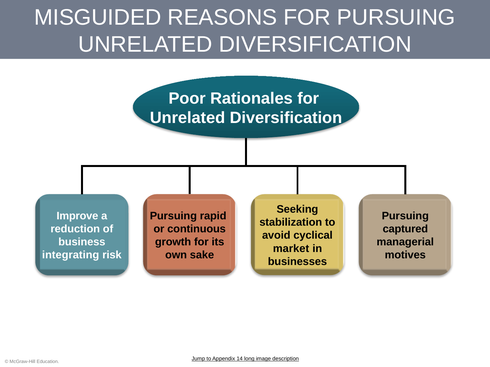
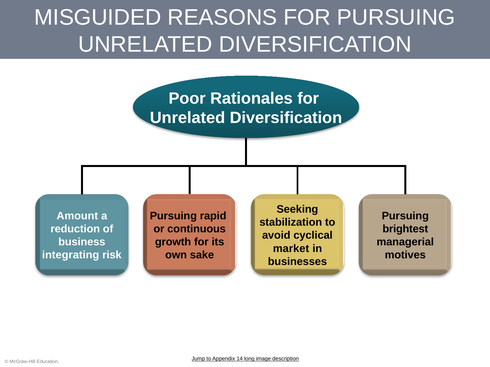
Improve: Improve -> Amount (77, 216)
captured: captured -> brightest (405, 229)
